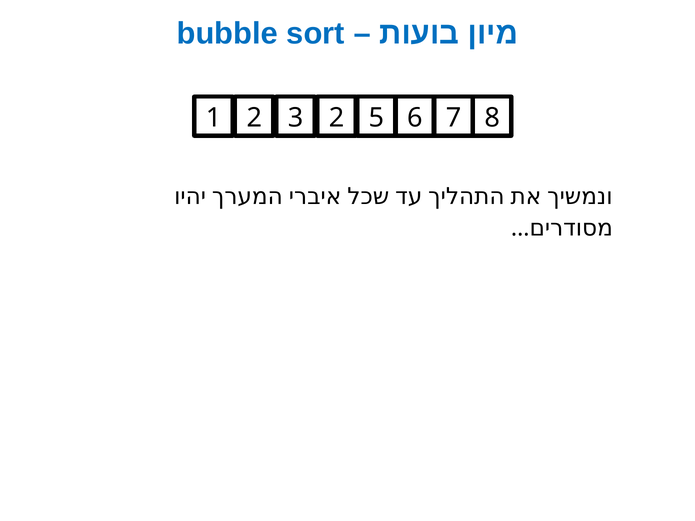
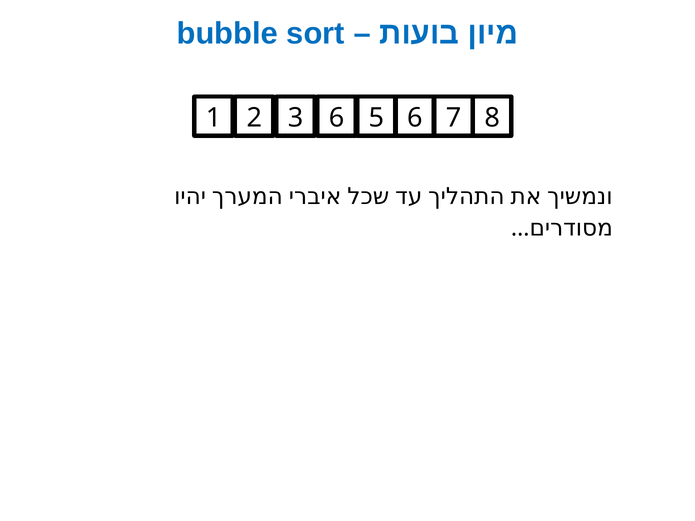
3 2: 2 -> 6 (337, 118)
